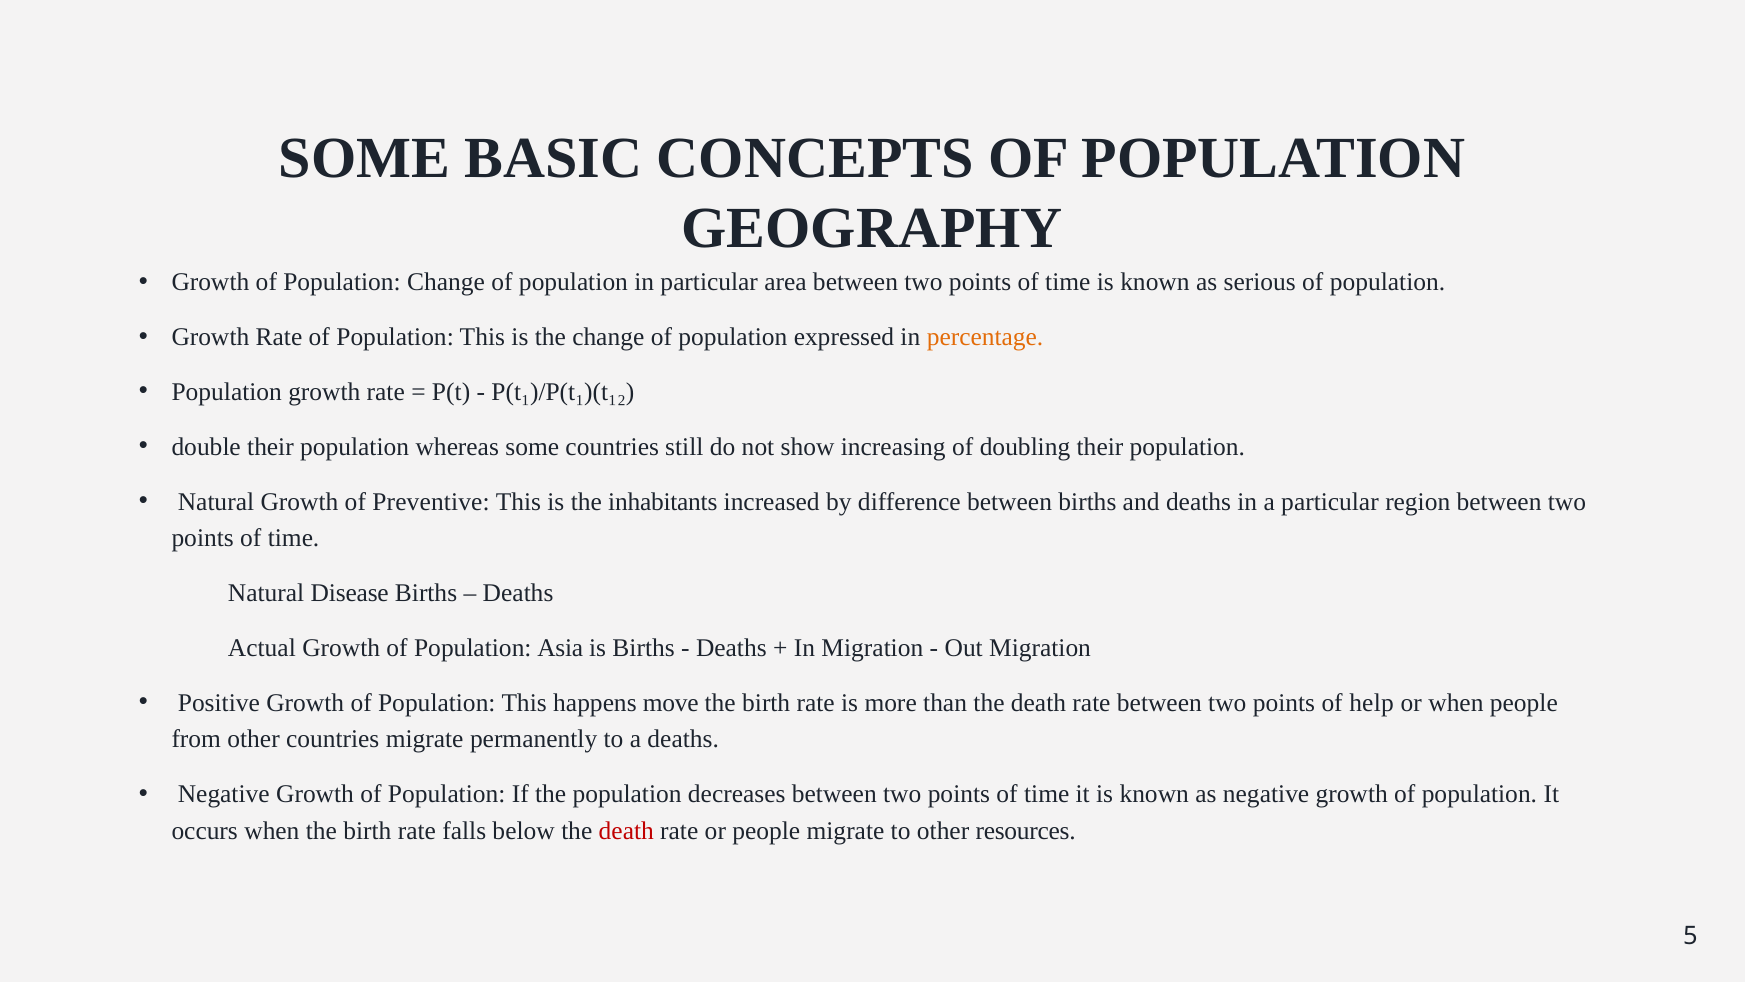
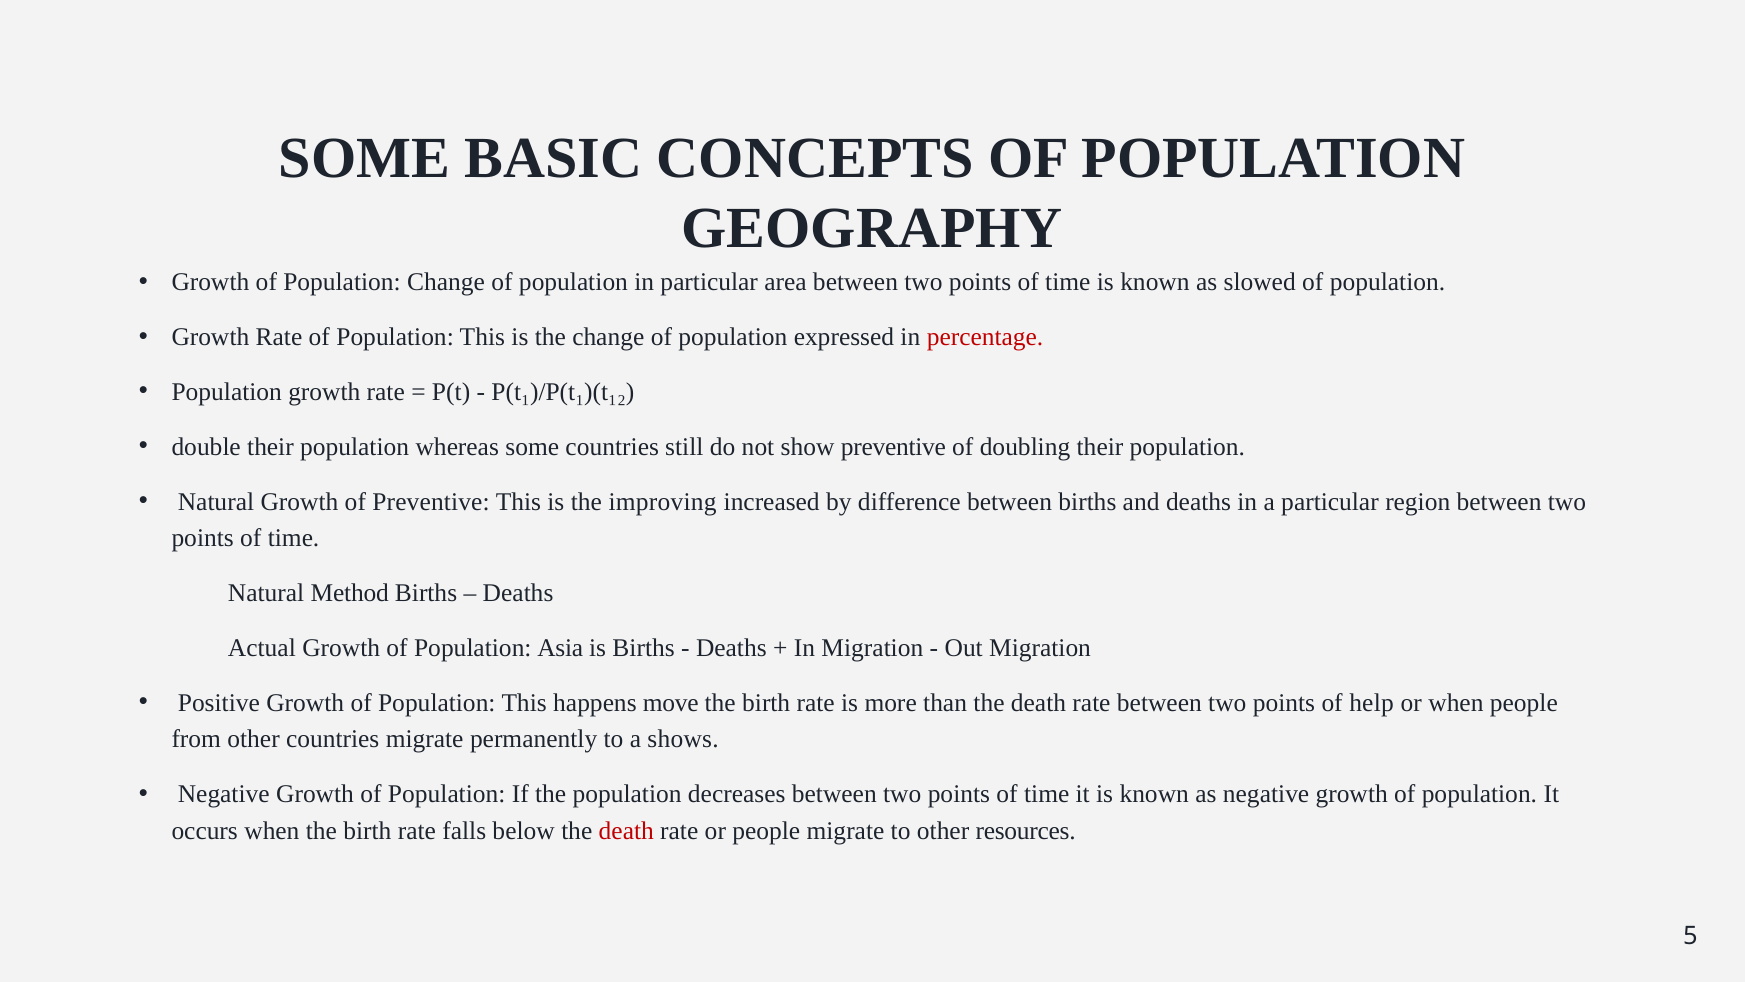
serious: serious -> slowed (1260, 282)
percentage colour: orange -> red (985, 337)
show increasing: increasing -> preventive (893, 447)
inhabitants: inhabitants -> improving (663, 501)
Disease: Disease -> Method (350, 593)
a deaths: deaths -> shows (683, 739)
